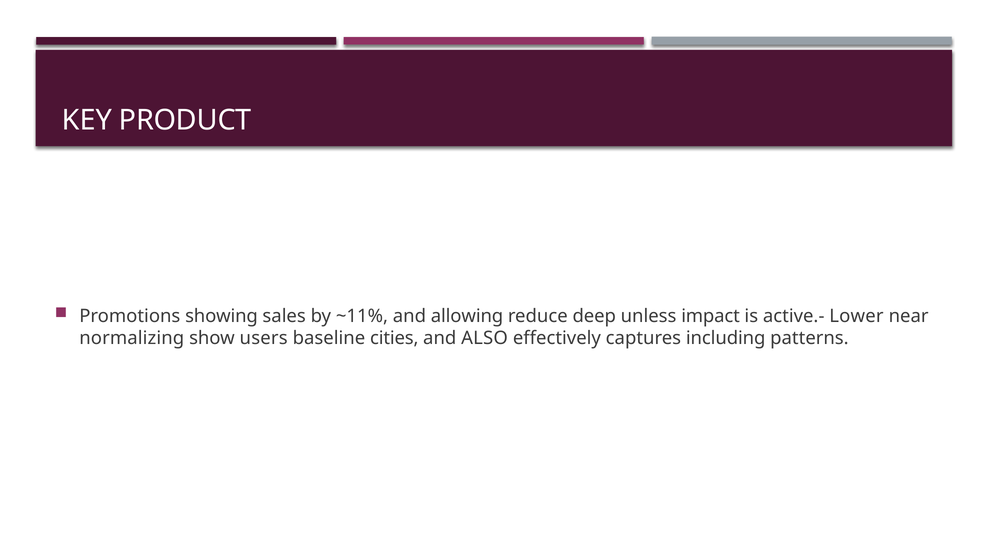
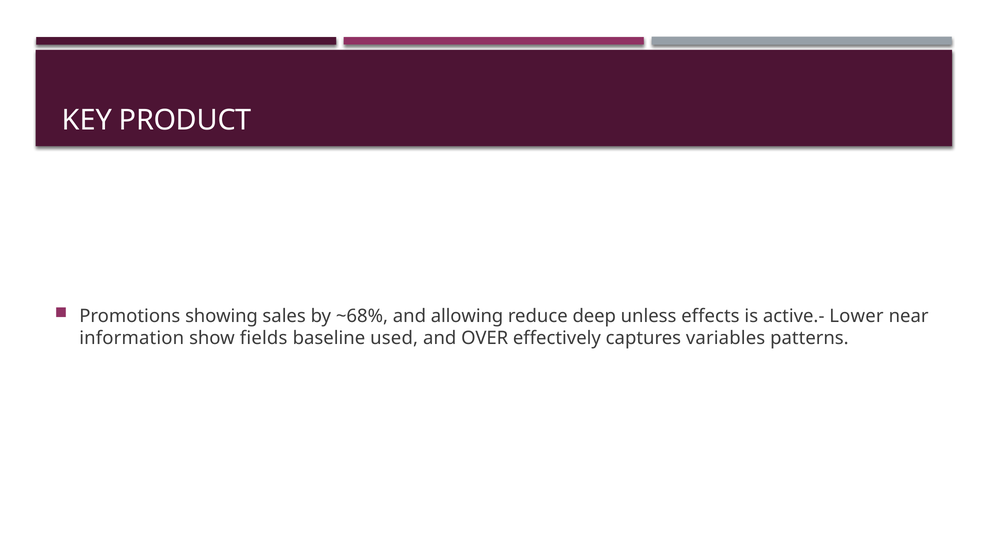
~11%: ~11% -> ~68% (362, 316)
impact: impact -> effects (710, 316)
normalizing: normalizing -> information (132, 338)
users: users -> fields (264, 338)
cities: cities -> used (394, 338)
ALSO: ALSO -> OVER (485, 338)
including: including -> variables (726, 338)
